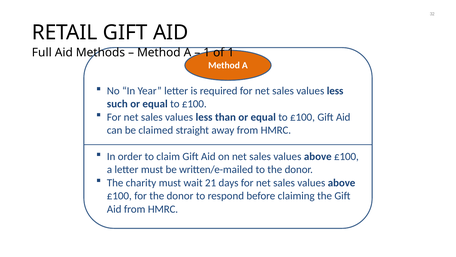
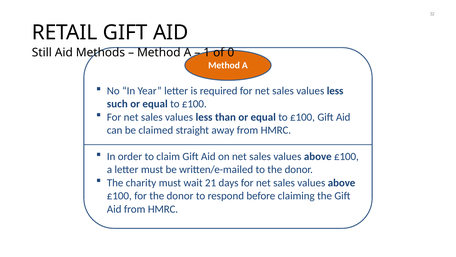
Full: Full -> Still (42, 52)
of 1: 1 -> 0 (231, 52)
